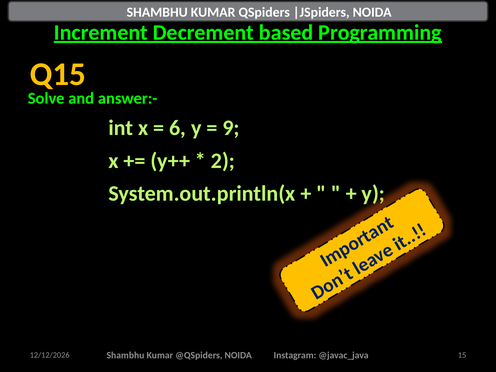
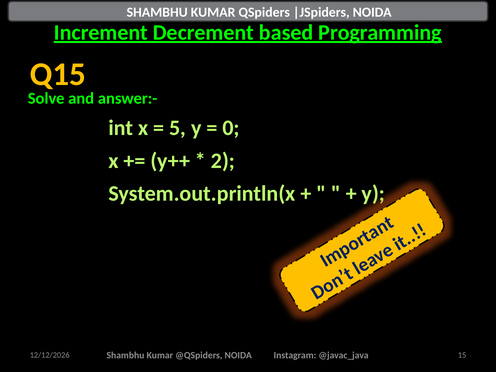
6: 6 -> 5 (178, 128)
9: 9 -> 0 (231, 128)
